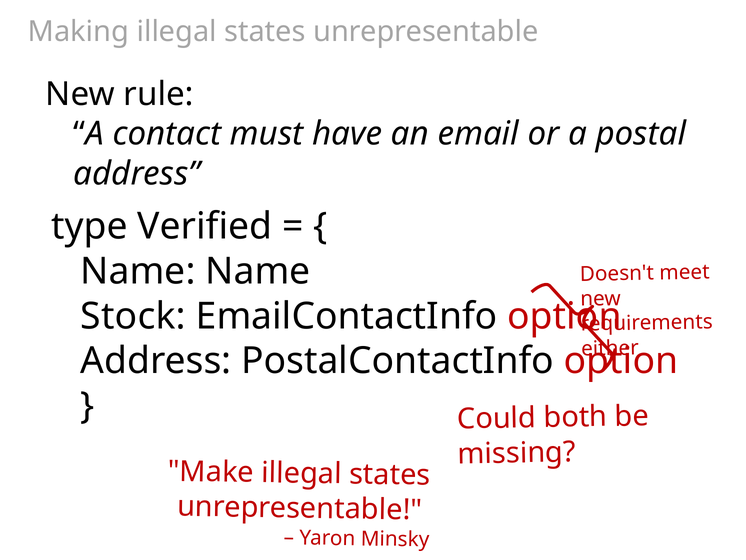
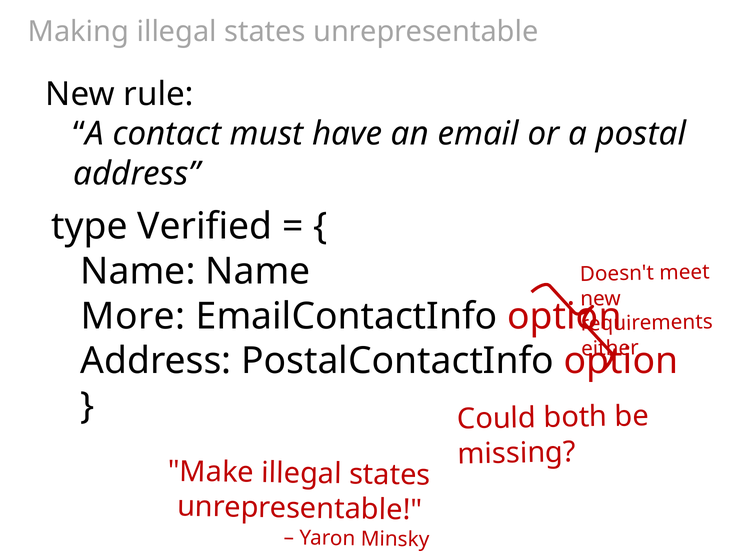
Stock: Stock -> More (133, 316)
